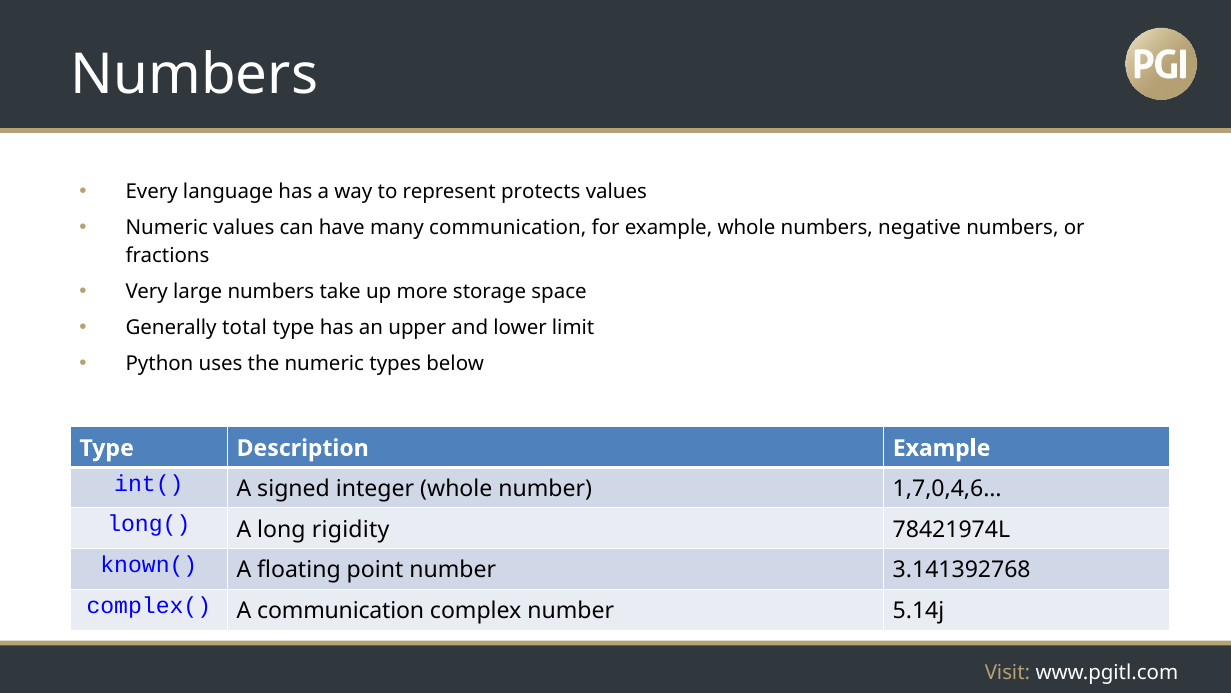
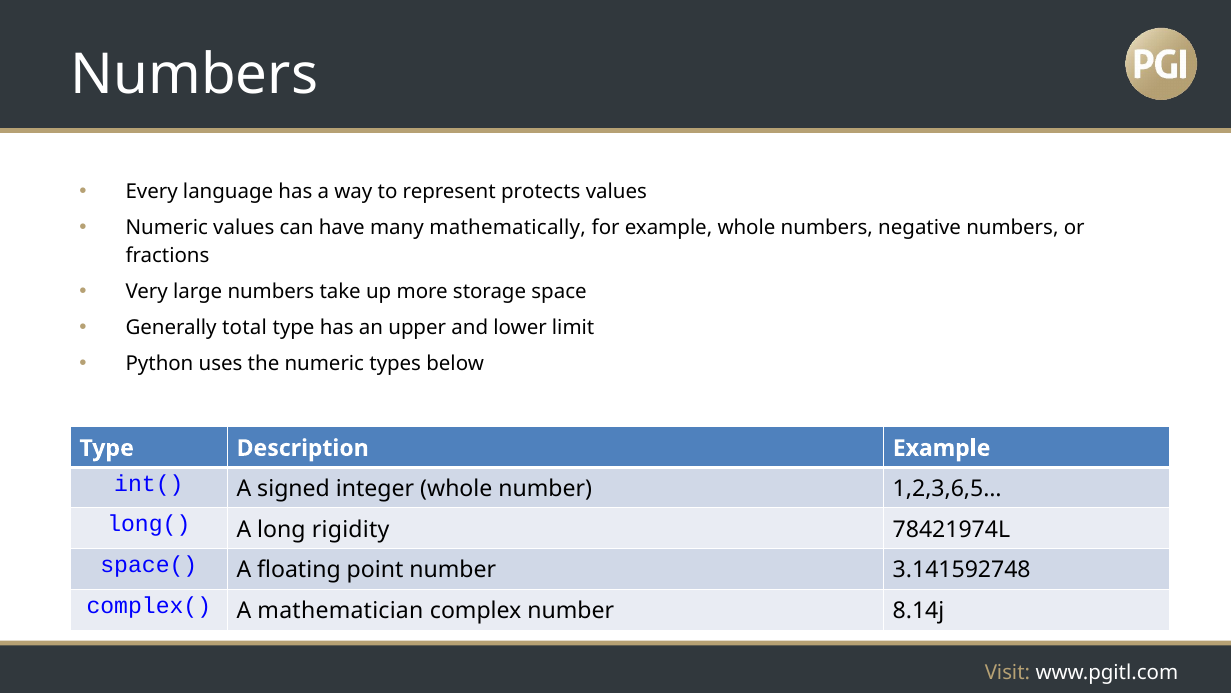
many communication: communication -> mathematically (508, 227)
1,7,0,4,6…: 1,7,0,4,6… -> 1,2,3,6,5… (947, 488)
known(: known( -> space( (149, 564)
3.141392768: 3.141392768 -> 3.141592748 (962, 570)
A communication: communication -> mathematician (340, 610)
5.14j: 5.14j -> 8.14j (919, 610)
